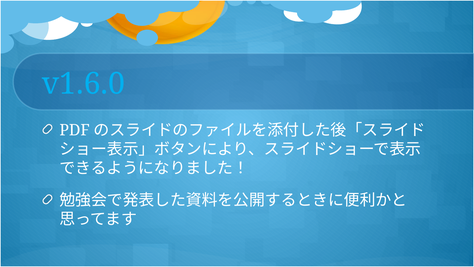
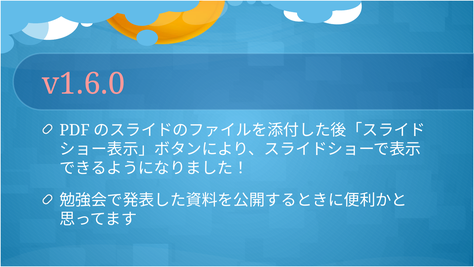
v1.6.0 colour: light blue -> pink (83, 84)
